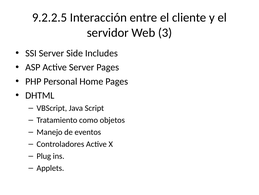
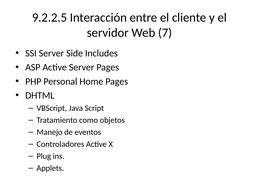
3: 3 -> 7 (165, 33)
